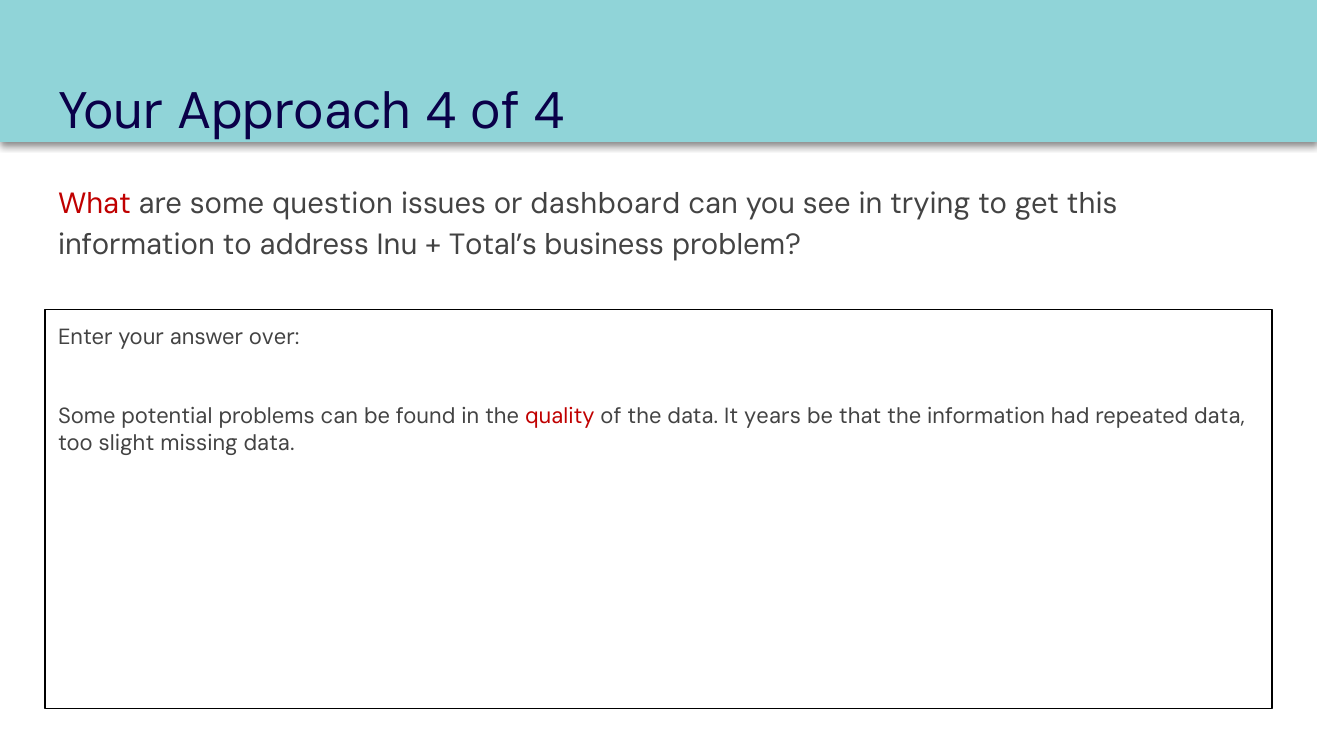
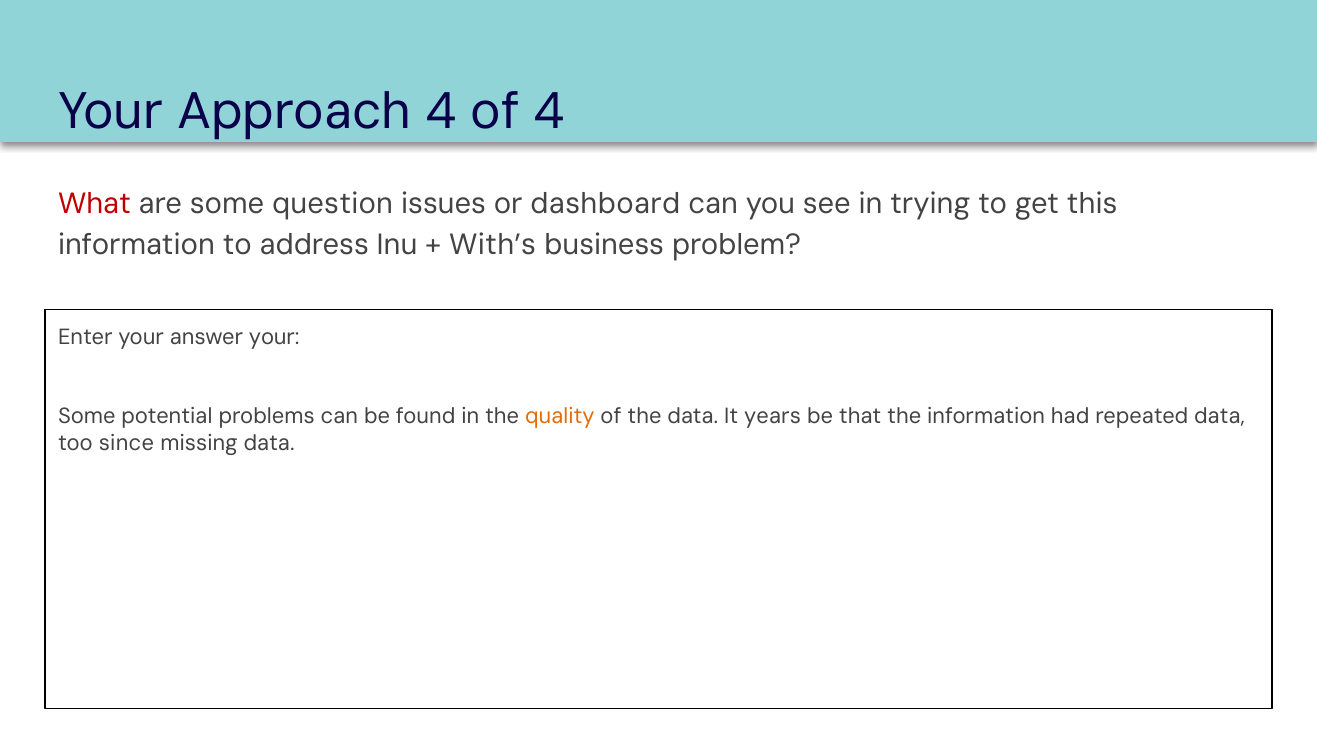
Total’s: Total’s -> With’s (493, 244)
answer over: over -> your (274, 337)
quality colour: red -> orange (560, 416)
slight: slight -> since (126, 443)
